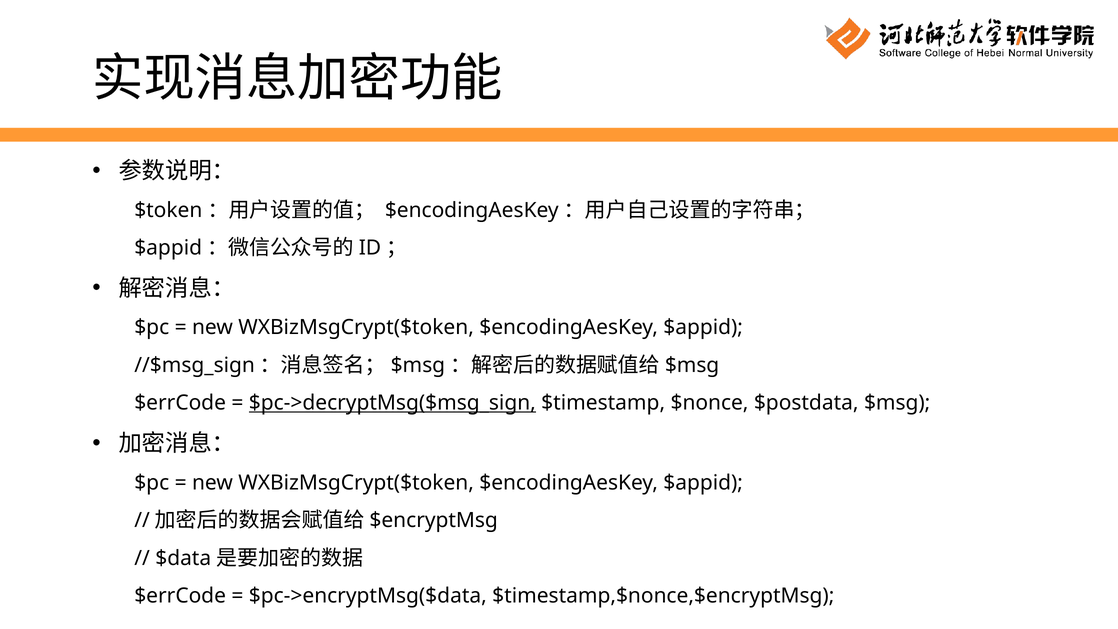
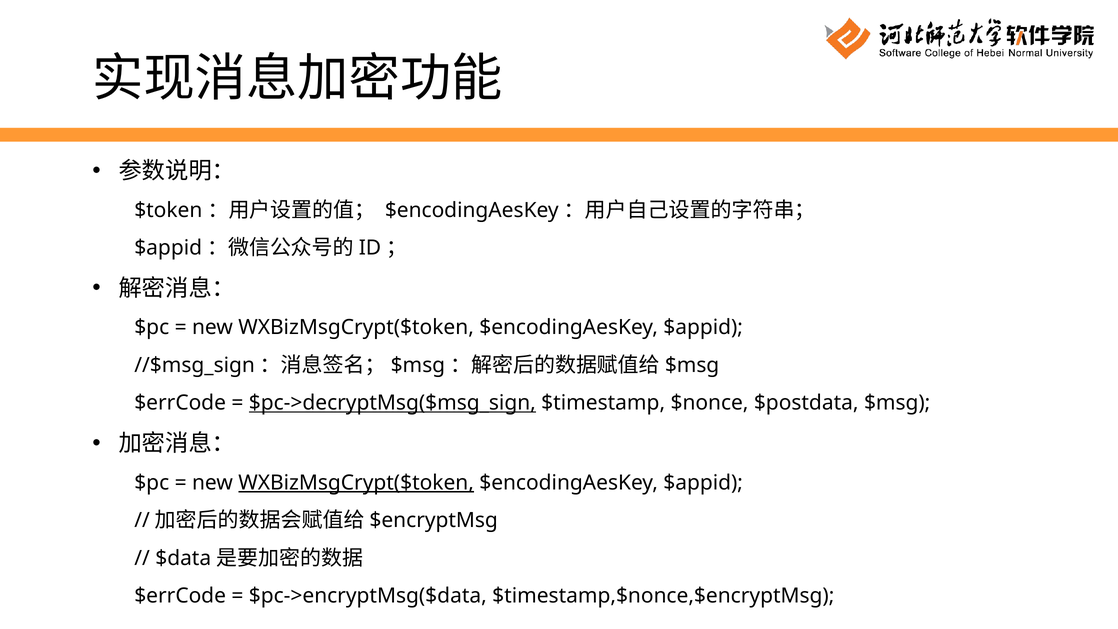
WXBizMsgCrypt($token underline: none -> present (356, 483)
